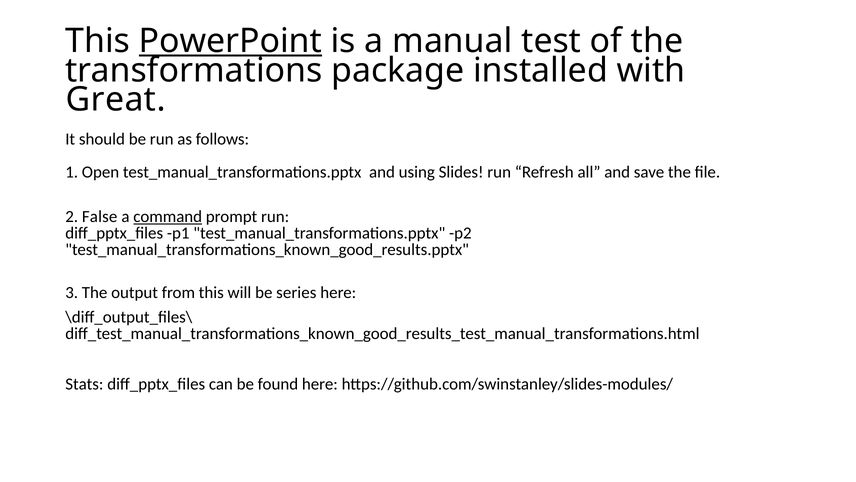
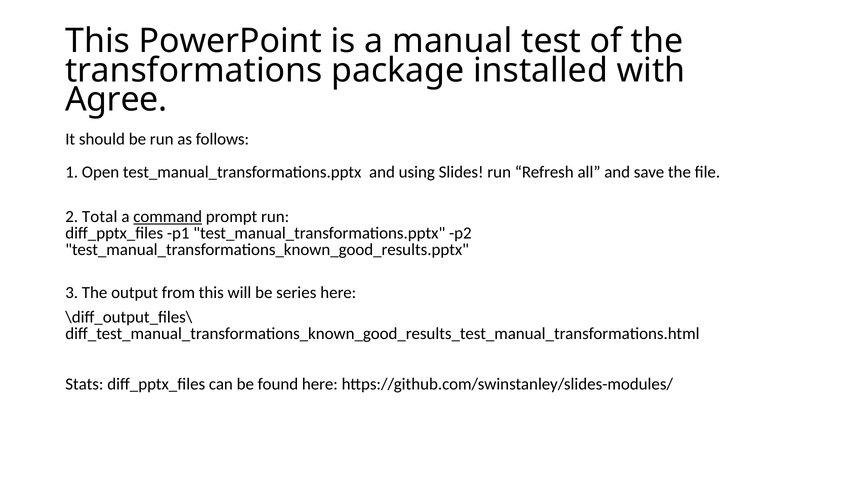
PowerPoint underline: present -> none (230, 41)
Great: Great -> Agree (116, 100)
False: False -> Total (100, 217)
